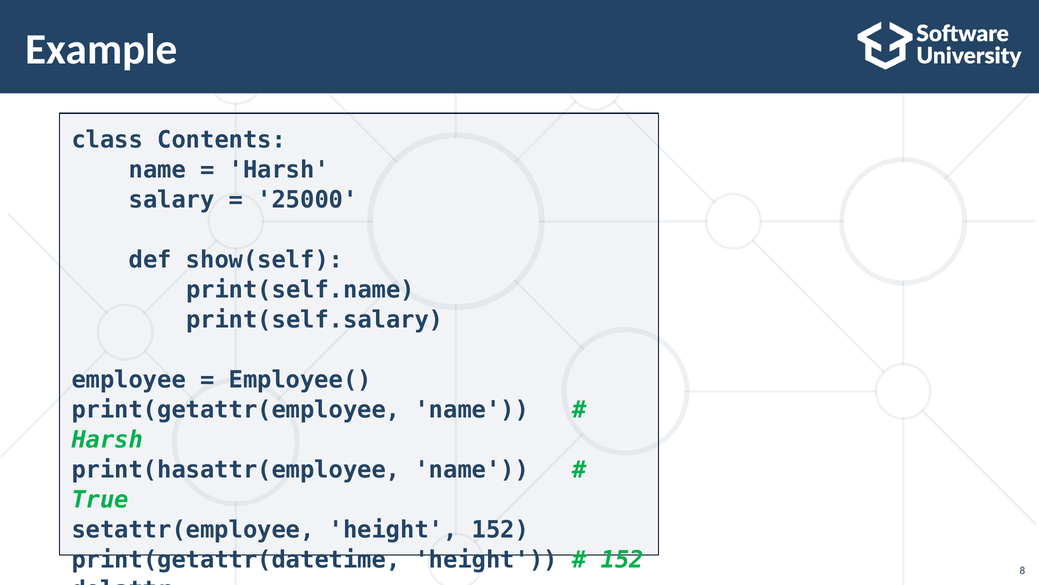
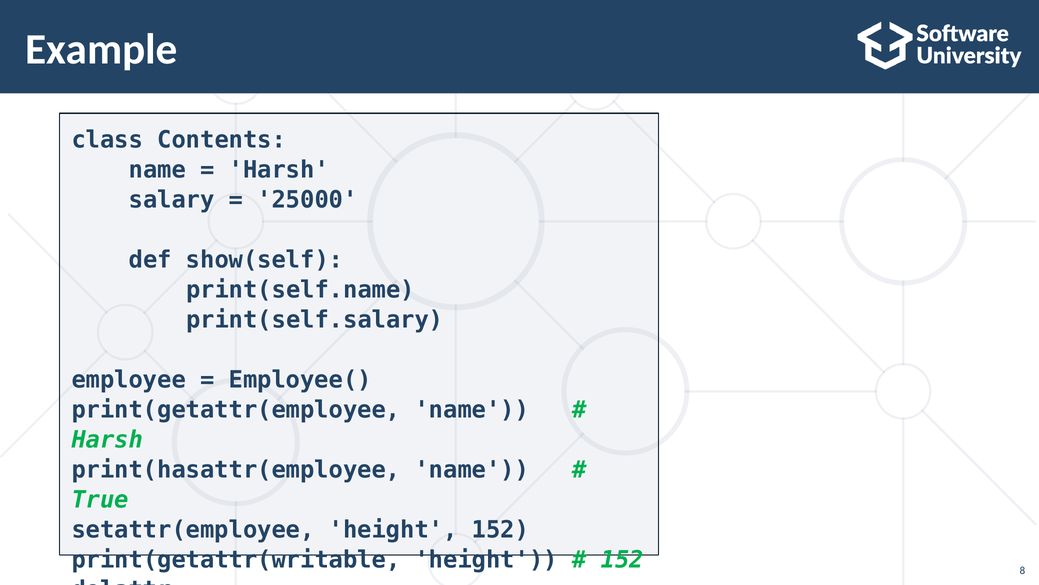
print(getattr(datetime: print(getattr(datetime -> print(getattr(writable (236, 559)
